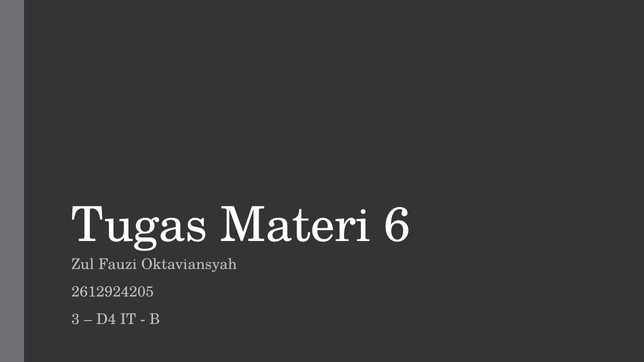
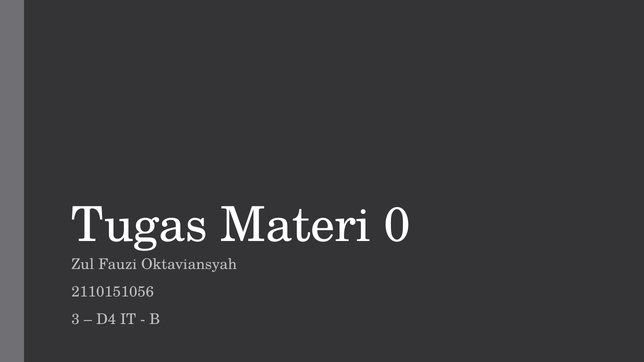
6: 6 -> 0 (397, 225)
2612924205: 2612924205 -> 2110151056 (113, 292)
